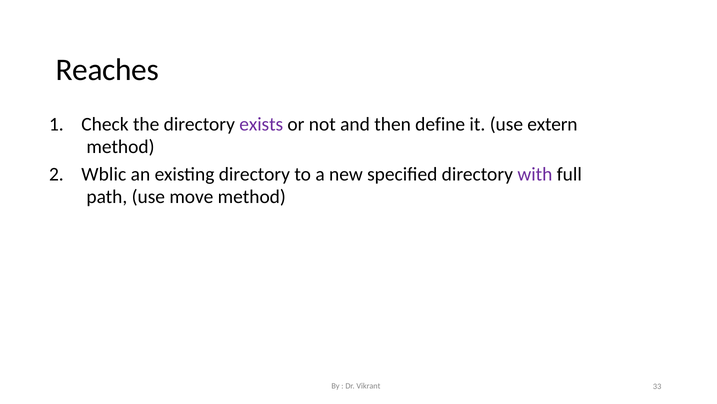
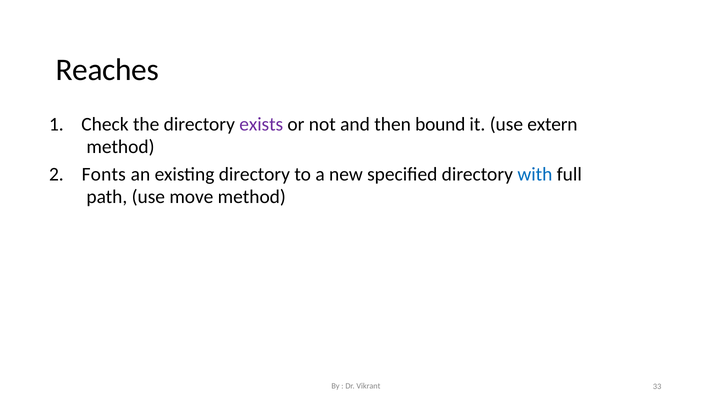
define: define -> bound (440, 124)
Wblic: Wblic -> Fonts (104, 174)
with colour: purple -> blue (535, 174)
